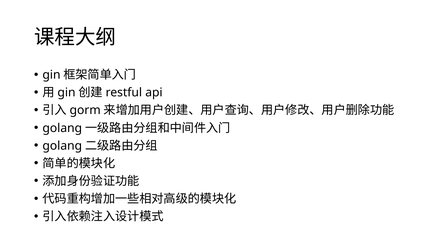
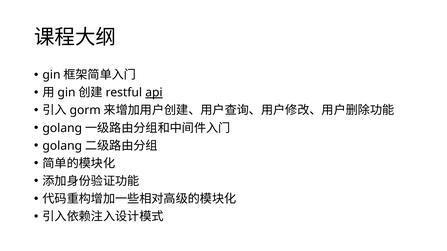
api underline: none -> present (154, 93)
